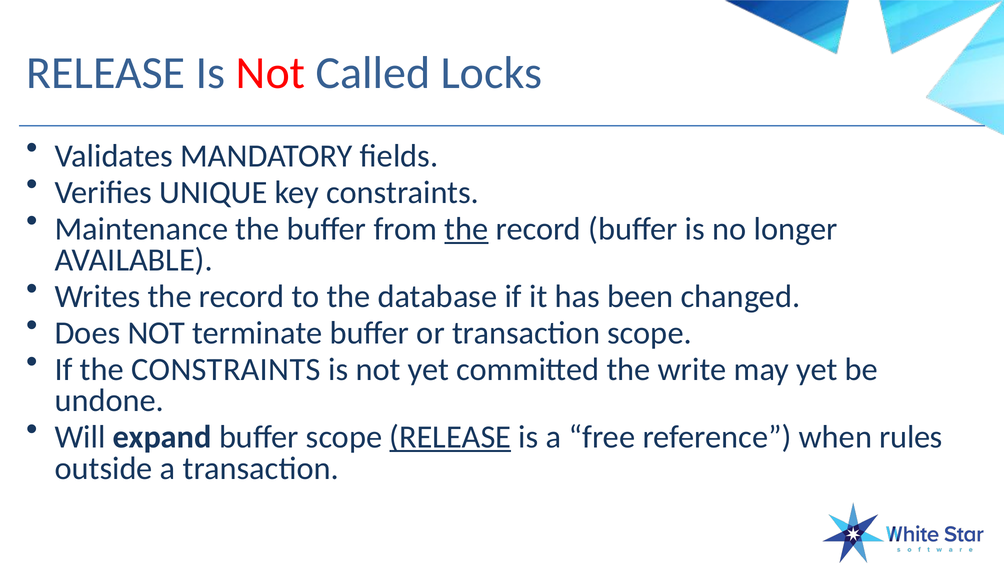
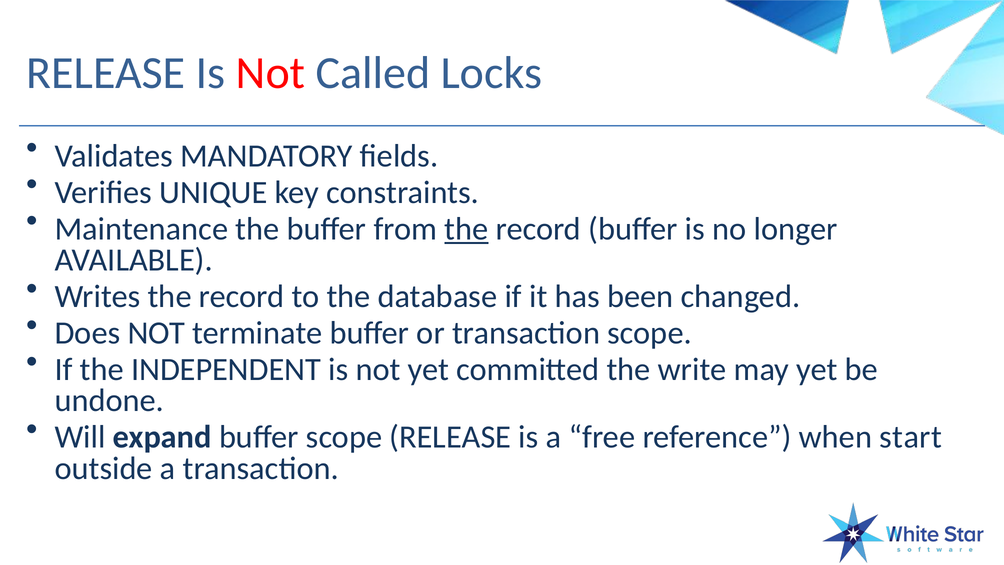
the CONSTRAINTS: CONSTRAINTS -> INDEPENDENT (226, 369)
RELEASE underline: present -> none (450, 437)
rules: rules -> start (911, 437)
